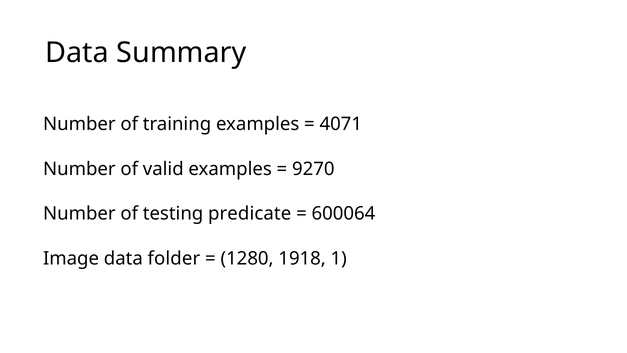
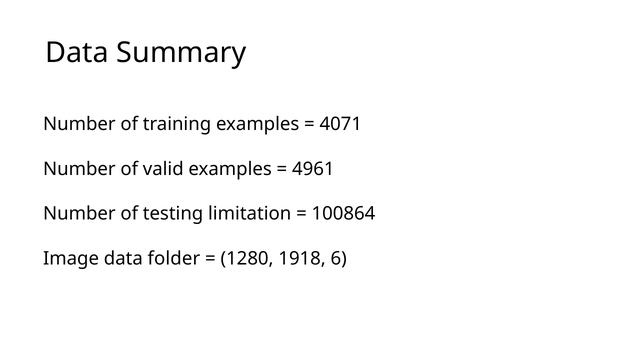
9270: 9270 -> 4961 (313, 169)
predicate: predicate -> limitation (250, 214)
600064: 600064 -> 100864 (343, 214)
1: 1 -> 6 (339, 258)
